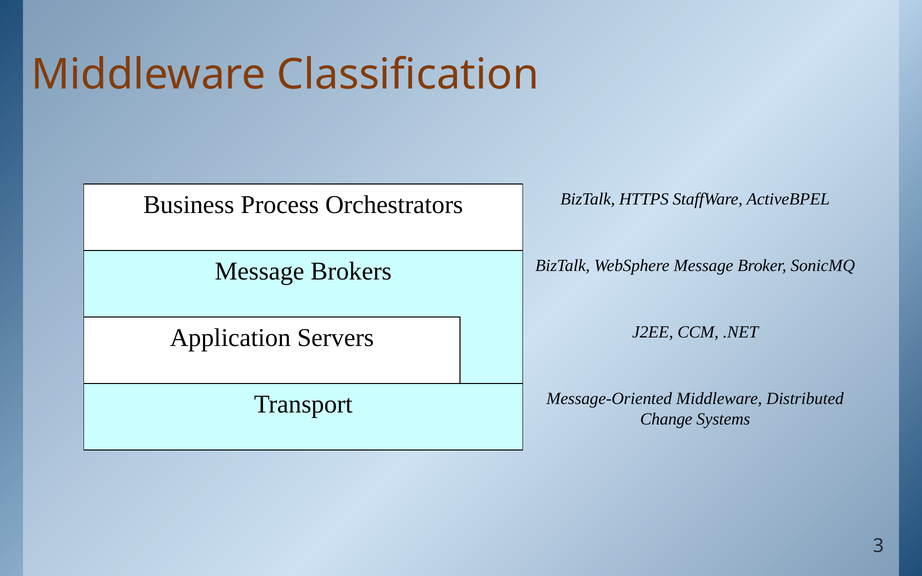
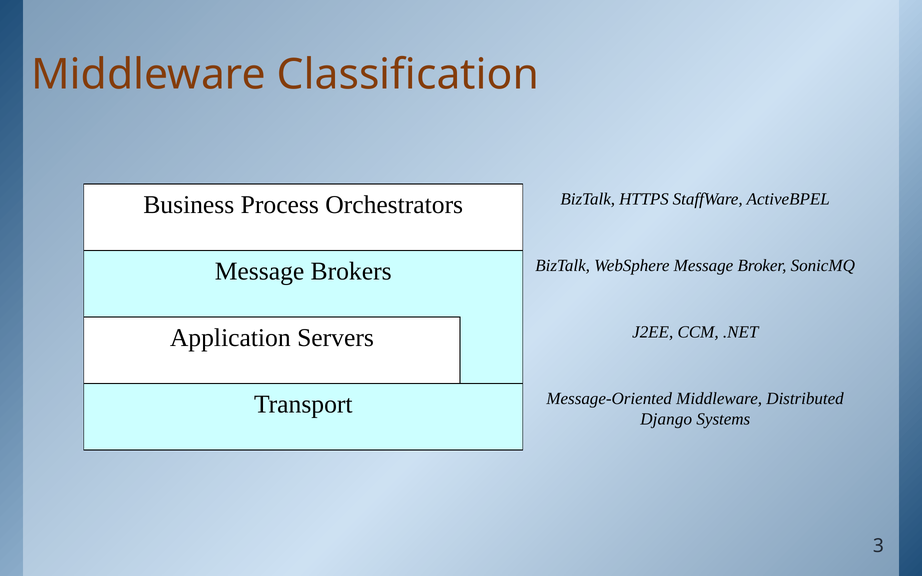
Change: Change -> Django (666, 419)
